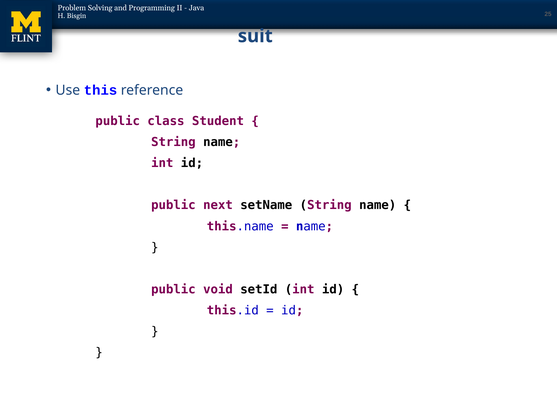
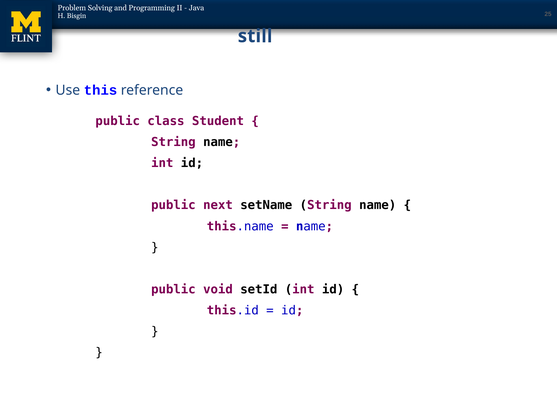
suit: suit -> still (255, 36)
